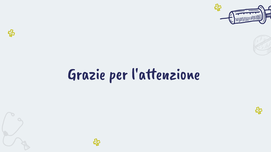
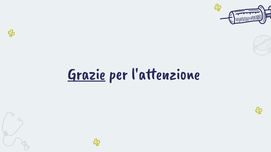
Grazie underline: none -> present (87, 74)
